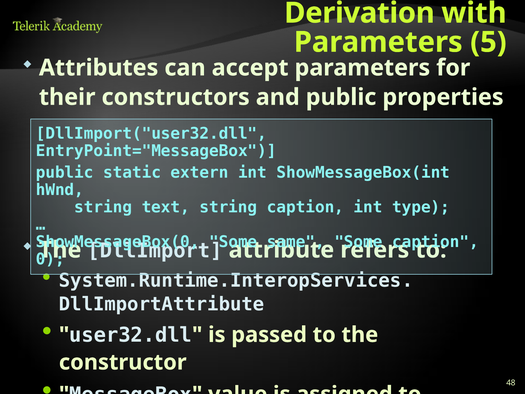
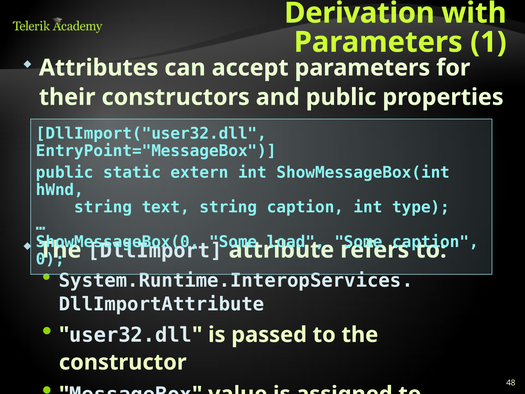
5: 5 -> 1 (488, 42)
same: same -> load (296, 242)
